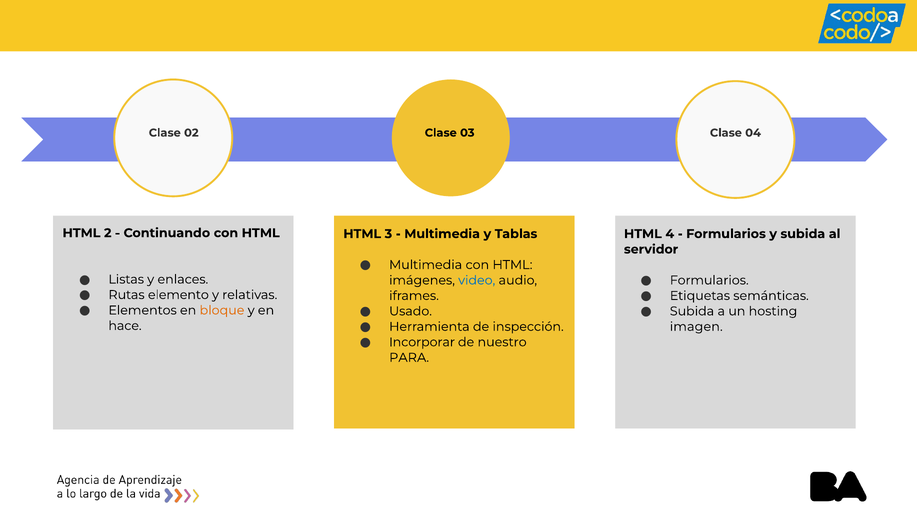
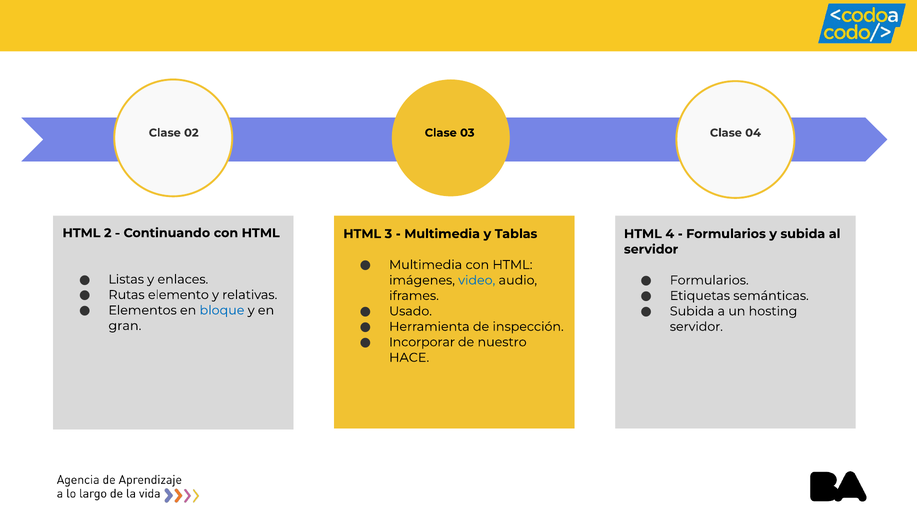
bloque colour: orange -> blue (222, 310)
hace: hace -> gran (125, 326)
imagen: imagen -> servidor (696, 327)
PARA: PARA -> HACE (409, 357)
